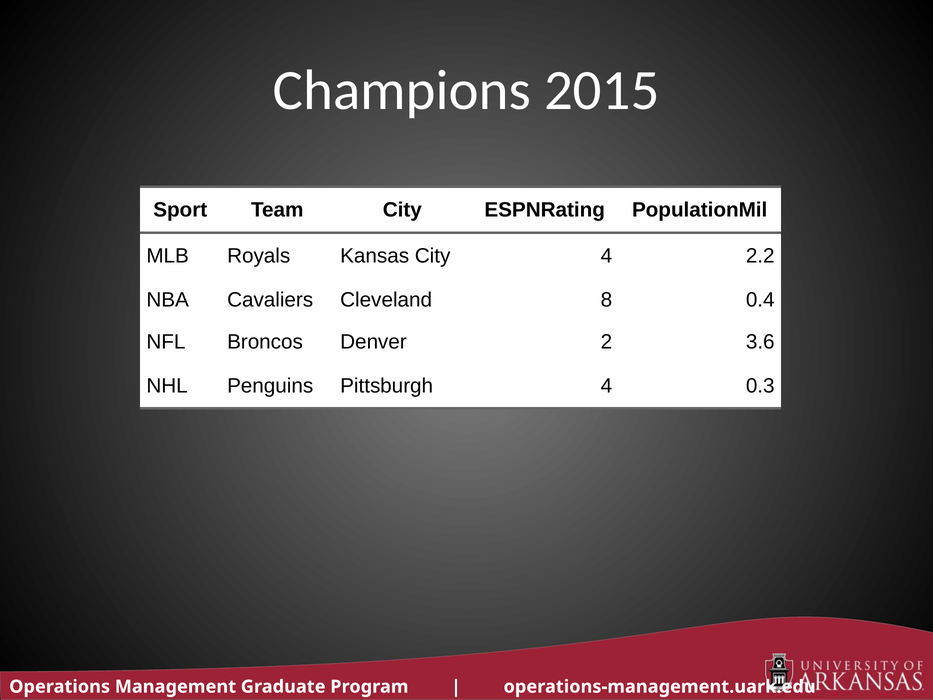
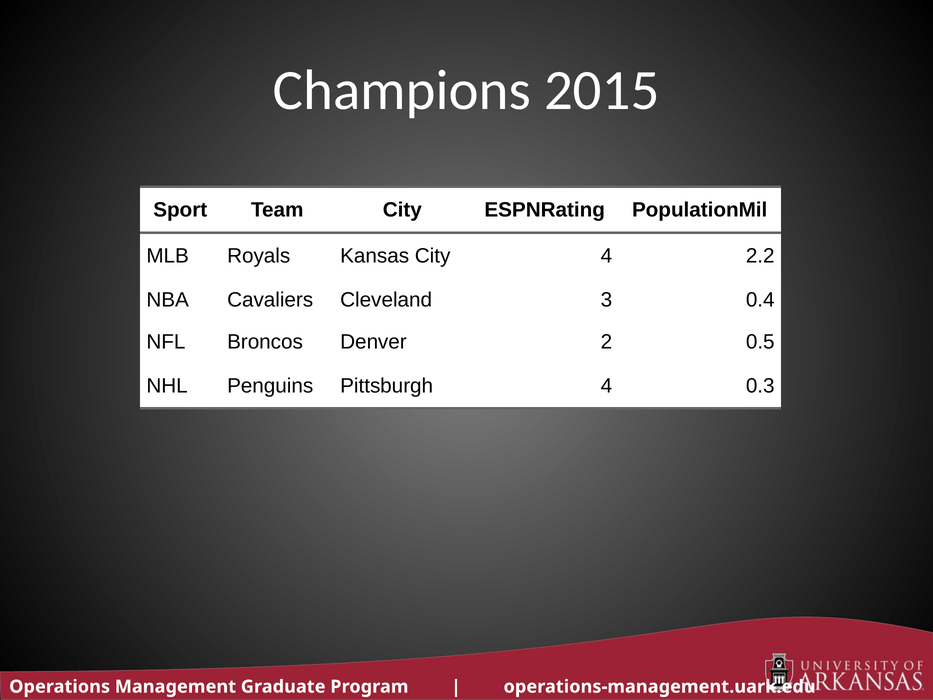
8: 8 -> 3 (606, 300)
3.6: 3.6 -> 0.5 (760, 342)
